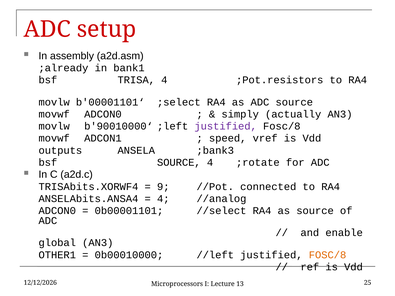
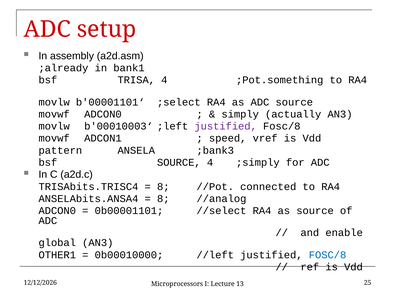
;Pot.resistors: ;Pot.resistors -> ;Pot.something (280, 80)
b'90010000‘: b'90010000‘ -> b'00010003‘ (119, 126)
outputs: outputs -> pattern (60, 151)
;rotate: ;rotate -> ;simply (258, 163)
TRISAbits.XORWF4: TRISAbits.XORWF4 -> TRISAbits.TRISC4 (88, 187)
9: 9 -> 8 (163, 187)
4: 4 -> 8 (163, 199)
FOSC/8 colour: orange -> blue (328, 255)
